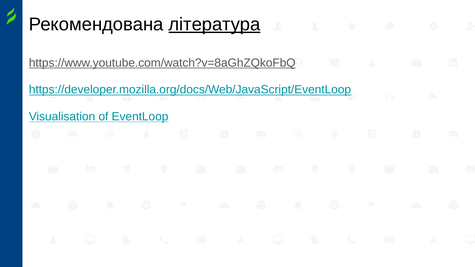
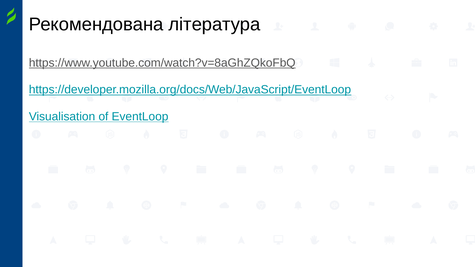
література underline: present -> none (214, 24)
